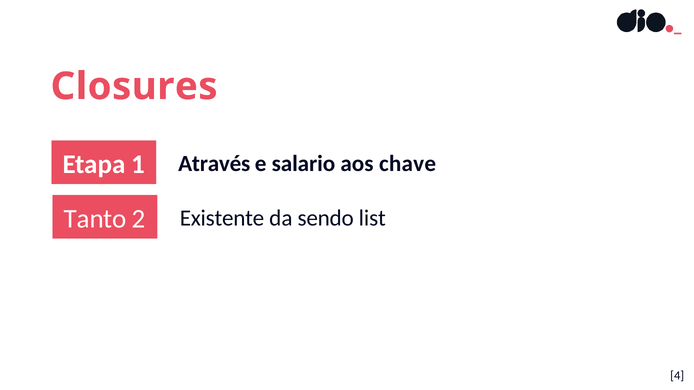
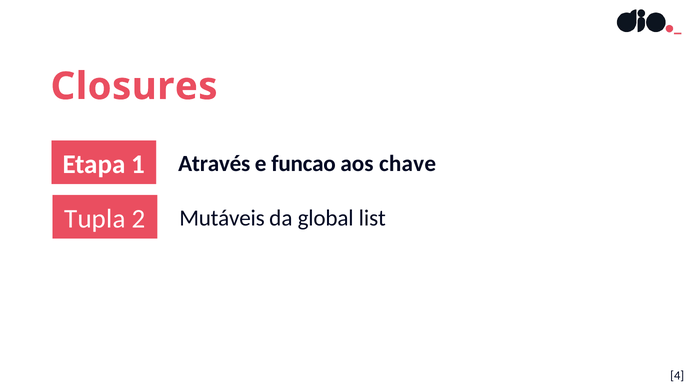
salario: salario -> funcao (304, 164)
Tanto: Tanto -> Tupla (95, 219)
Existente: Existente -> Mutáveis (222, 219)
sendo: sendo -> global (326, 219)
